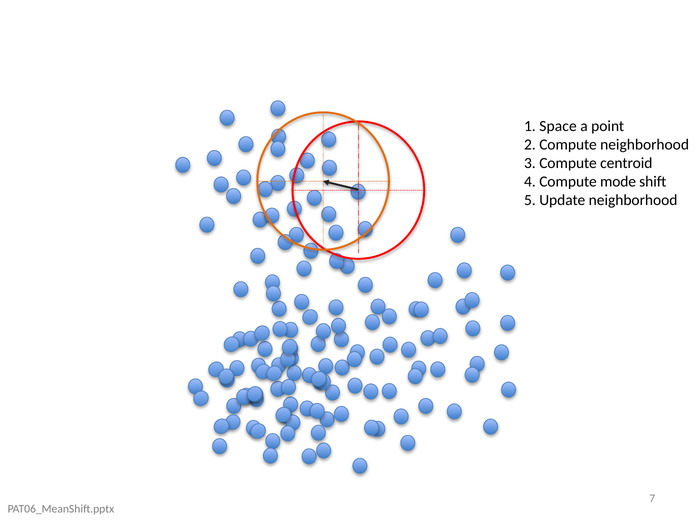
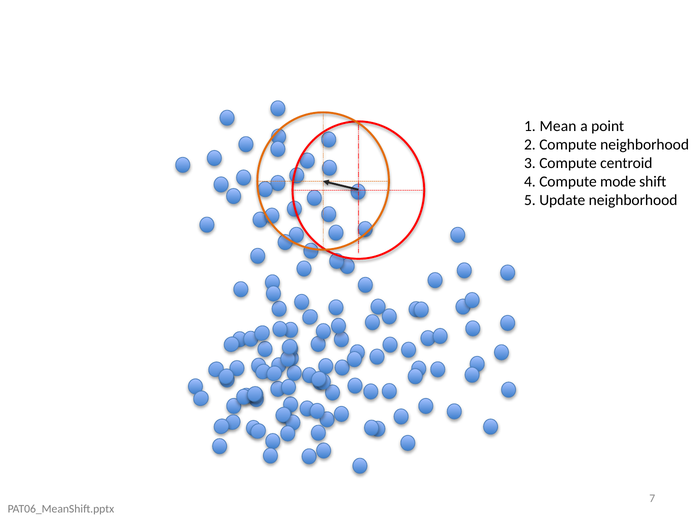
Space: Space -> Mean (558, 126)
